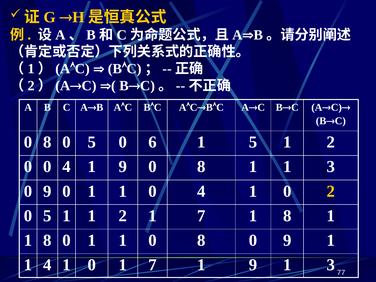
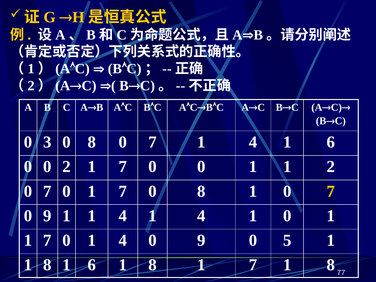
8: 8 -> 3 (47, 142)
5: 5 -> 8 (92, 142)
6: 6 -> 7 (152, 142)
5: 5 -> 4 (253, 142)
2: 2 -> 6 (331, 142)
0 0 4: 4 -> 2 (67, 167)
9: 9 -> 7 (123, 167)
8: 8 -> 0 (201, 167)
1 1 3: 3 -> 2 (331, 167)
9: 9 -> 7 (47, 191)
1: 1 -> 7 (123, 191)
4: 4 -> 8 (201, 191)
1 0 2: 2 -> 7 (331, 191)
5: 5 -> 9 (47, 216)
1 1 2: 2 -> 4 (123, 216)
7: 7 -> 4 (201, 216)
8: 8 -> 0 (287, 216)
8: 8 -> 7 (47, 240)
1: 1 -> 4 (123, 240)
8: 8 -> 9 (201, 240)
9: 9 -> 5 (287, 240)
4: 4 -> 8 (47, 265)
0: 0 -> 6 (92, 265)
7: 7 -> 8 (152, 265)
9: 9 -> 7 (253, 265)
3: 3 -> 8 (331, 265)
